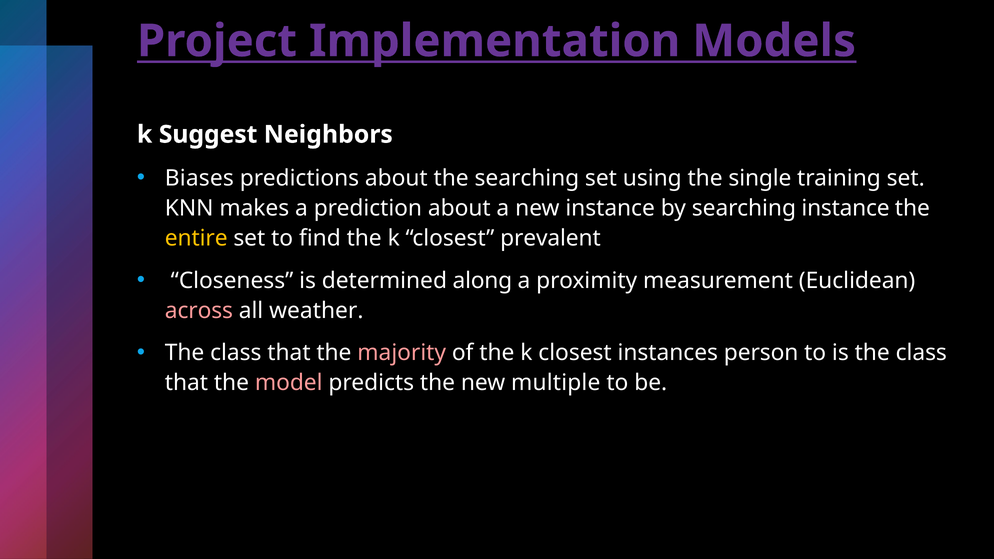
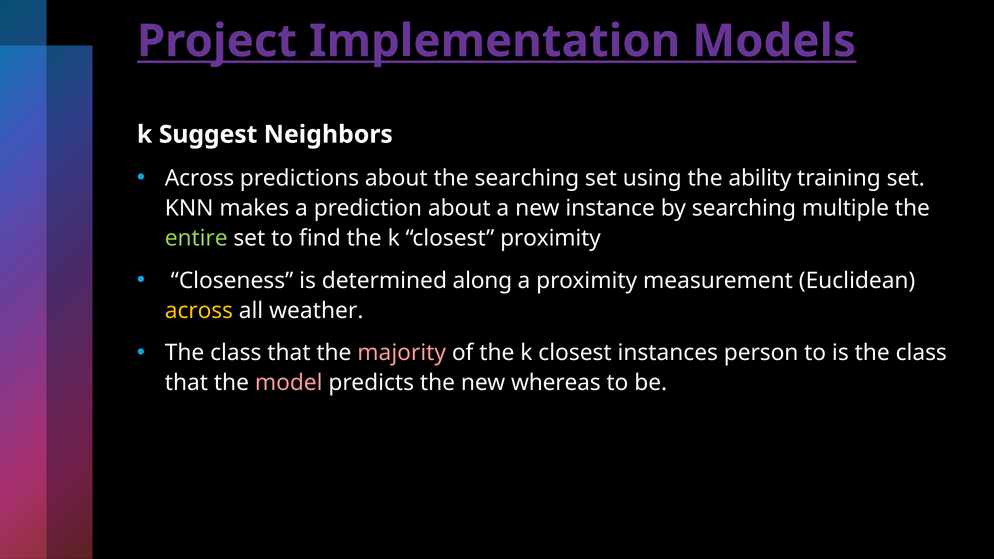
Biases: Biases -> Across (200, 178)
single: single -> ability (760, 178)
searching instance: instance -> multiple (846, 208)
entire colour: yellow -> light green (196, 238)
closest prevalent: prevalent -> proximity (550, 238)
across colour: pink -> yellow (199, 311)
multiple: multiple -> whereas (556, 383)
